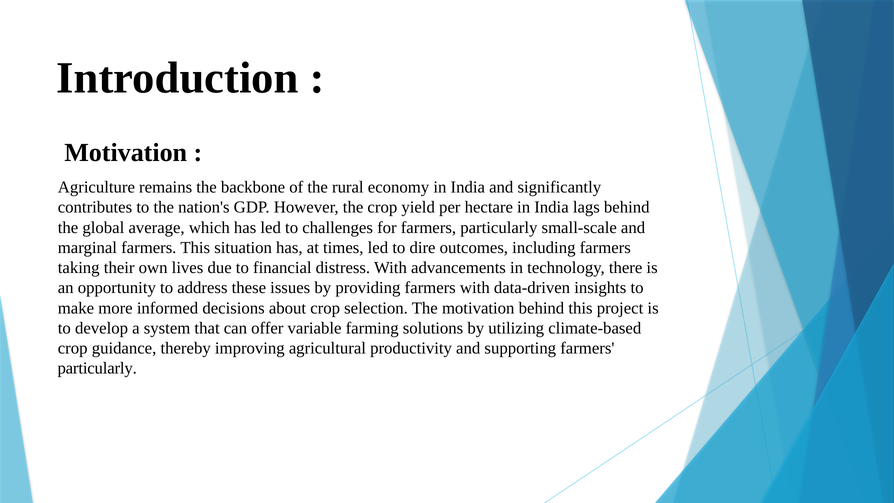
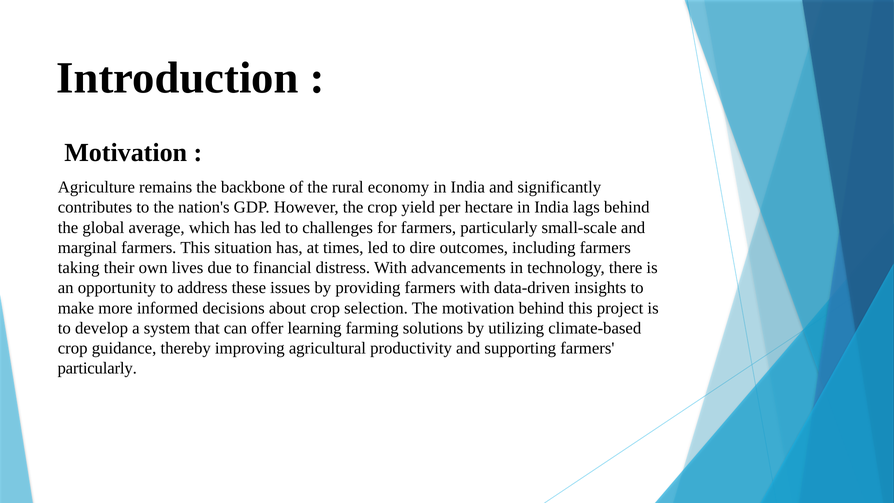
variable: variable -> learning (315, 328)
